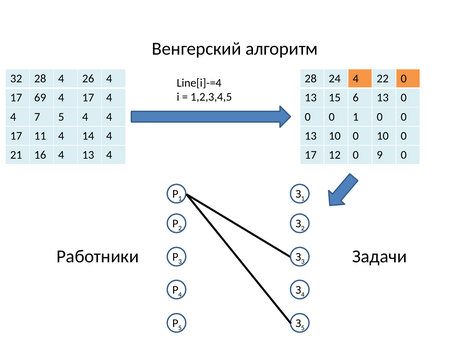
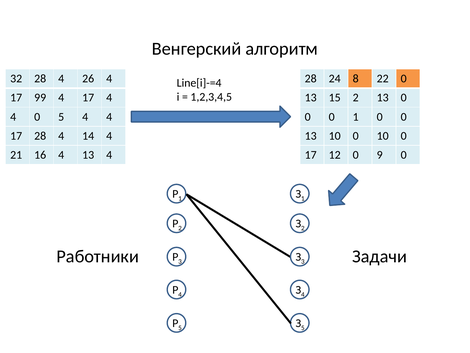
24 4: 4 -> 8 (356, 79)
69: 69 -> 99 (40, 98)
15 6: 6 -> 2 (356, 98)
4 7: 7 -> 0 (37, 117)
17 11: 11 -> 28 (40, 136)
